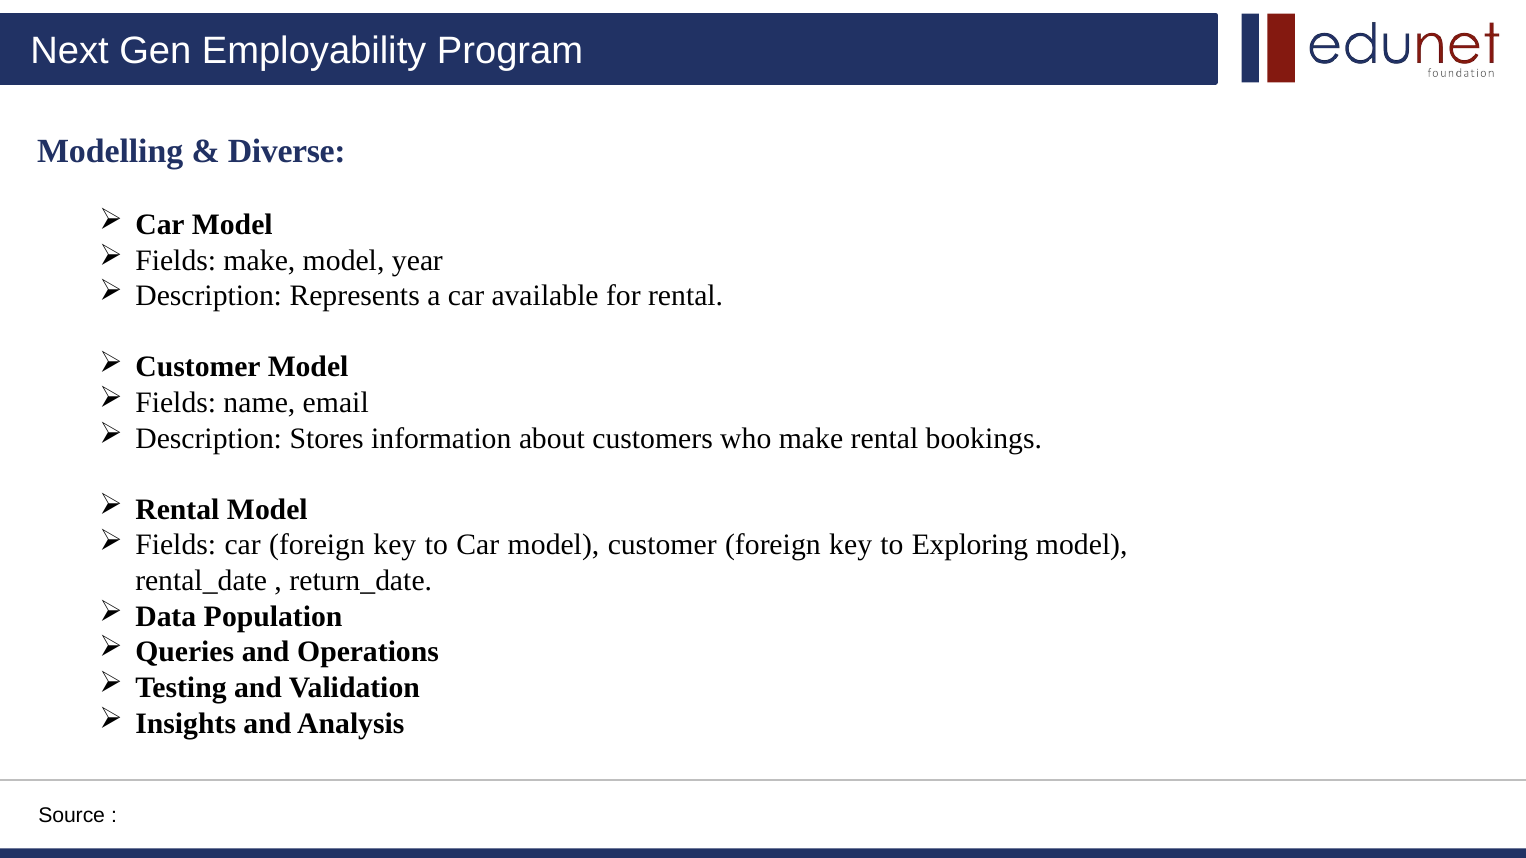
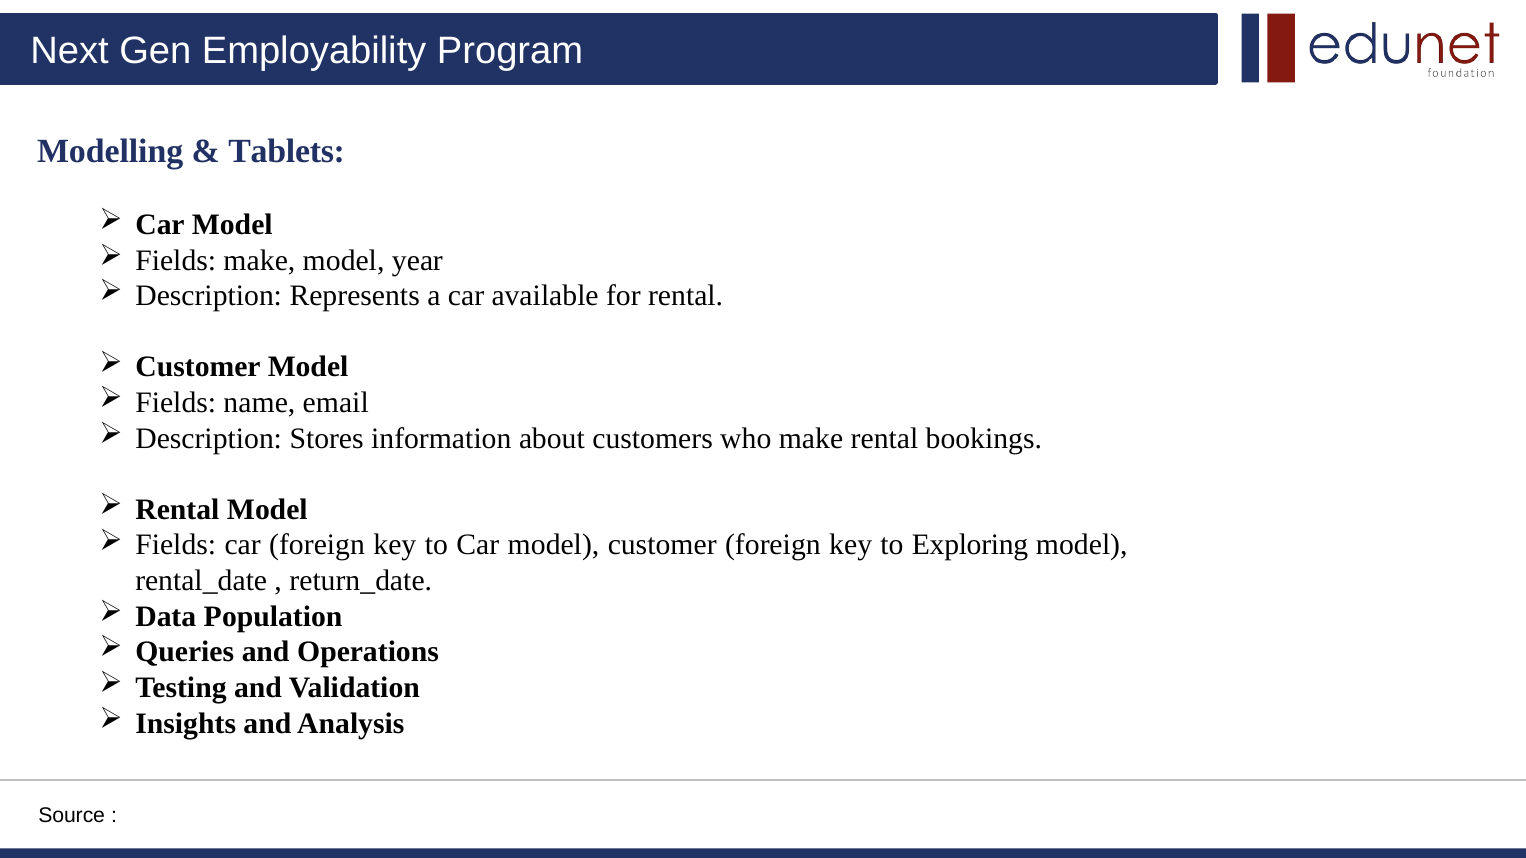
Diverse: Diverse -> Tablets (287, 152)
